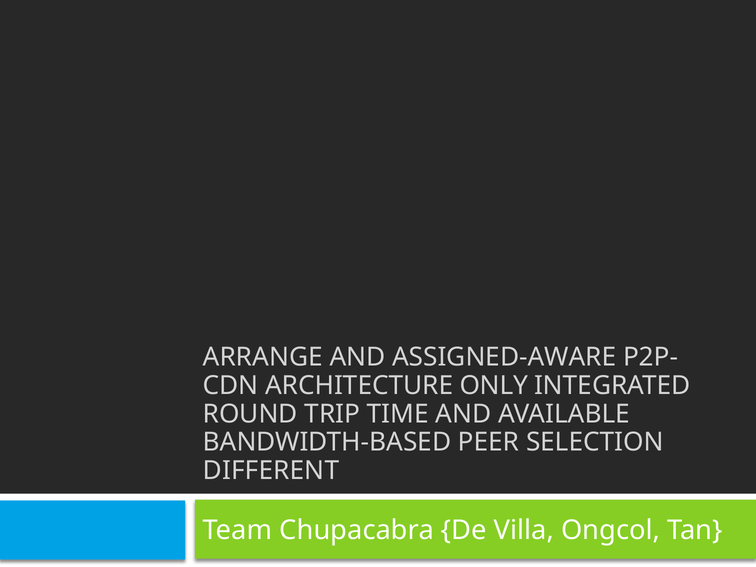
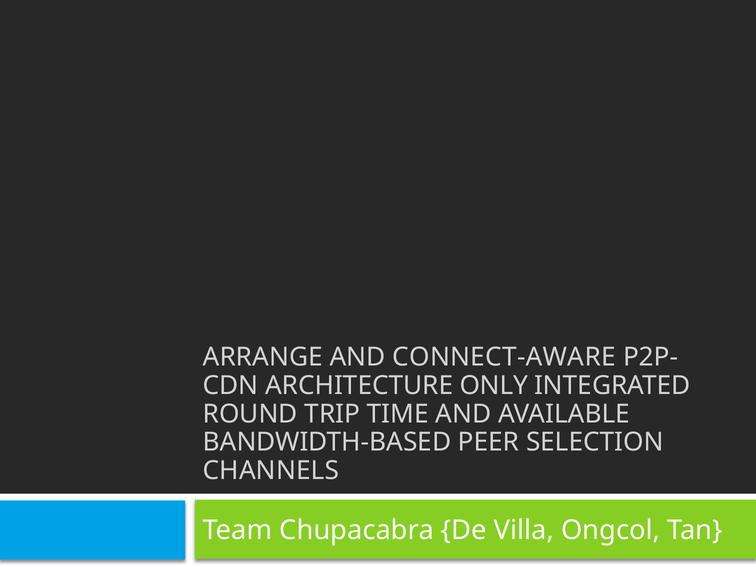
ASSIGNED-AWARE: ASSIGNED-AWARE -> CONNECT-AWARE (504, 357)
DIFFERENT: DIFFERENT -> CHANNELS (271, 471)
